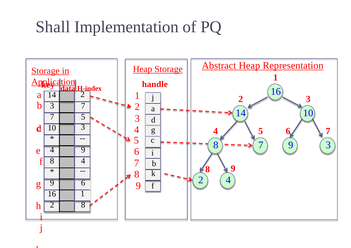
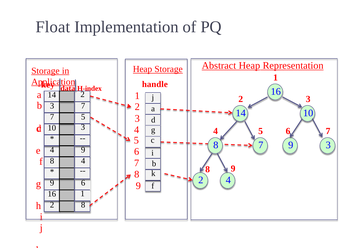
Shall: Shall -> Float (53, 27)
